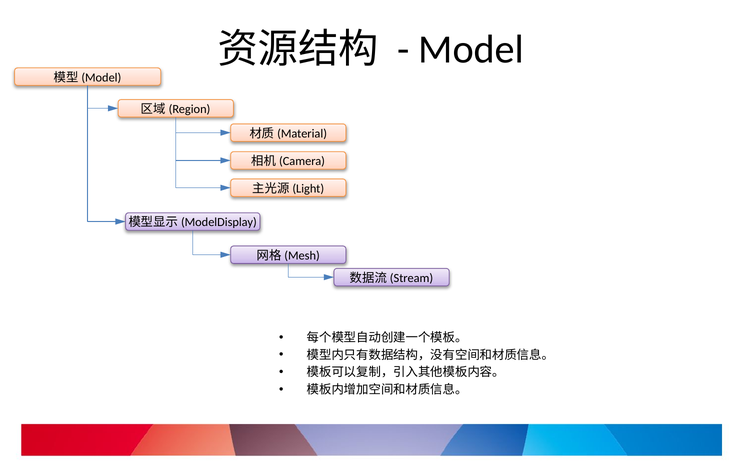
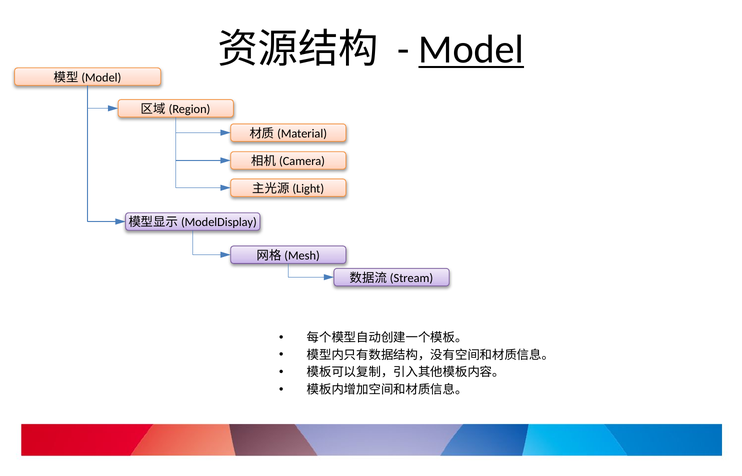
Model underline: none -> present (471, 50)
